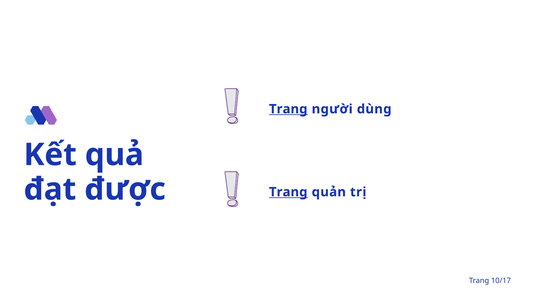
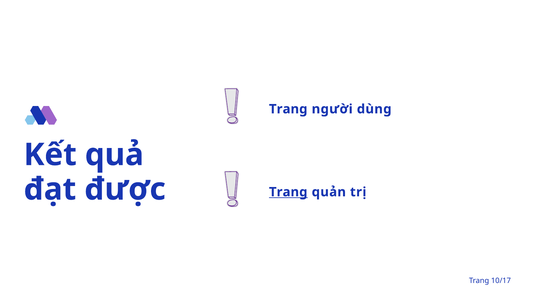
Trang underline: present -> none (288, 109)
